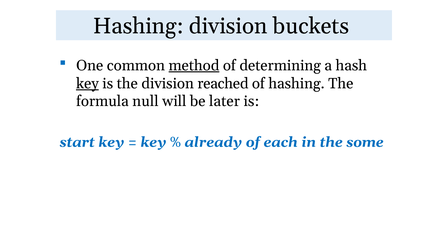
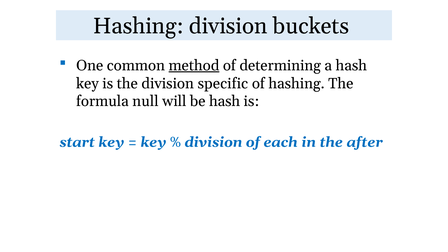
key underline: present -> none (87, 83)
reached: reached -> specific (223, 83)
be later: later -> hash (225, 101)
already: already -> division (213, 142)
some: some -> after (365, 142)
